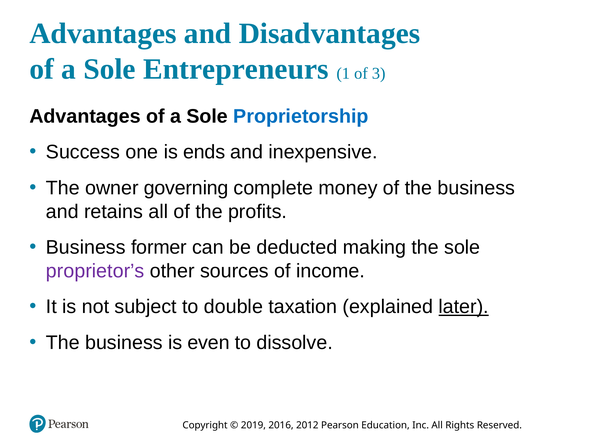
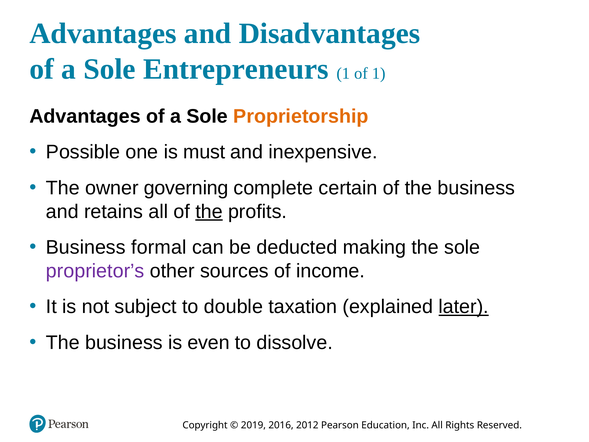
of 3: 3 -> 1 (379, 73)
Proprietorship colour: blue -> orange (301, 116)
Success: Success -> Possible (83, 152)
ends: ends -> must (204, 152)
money: money -> certain (348, 188)
the underline: none -> present (209, 211)
former: former -> formal (159, 247)
